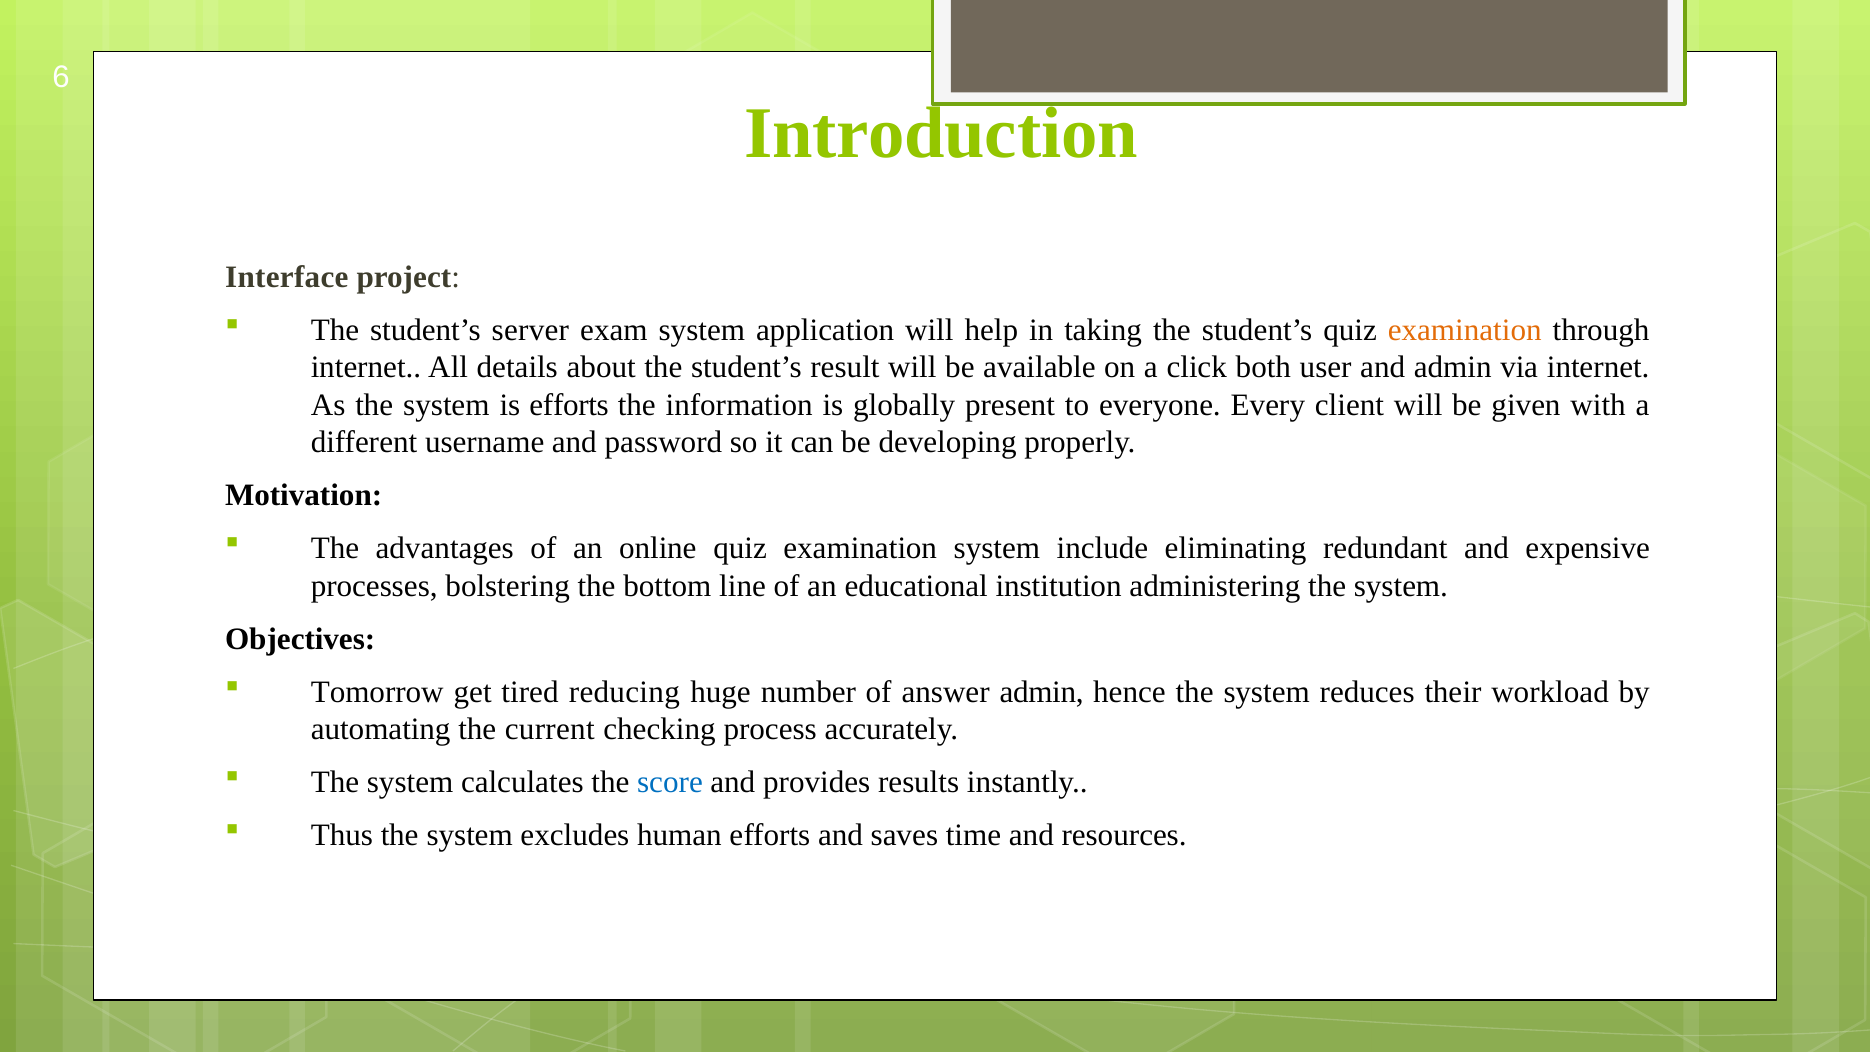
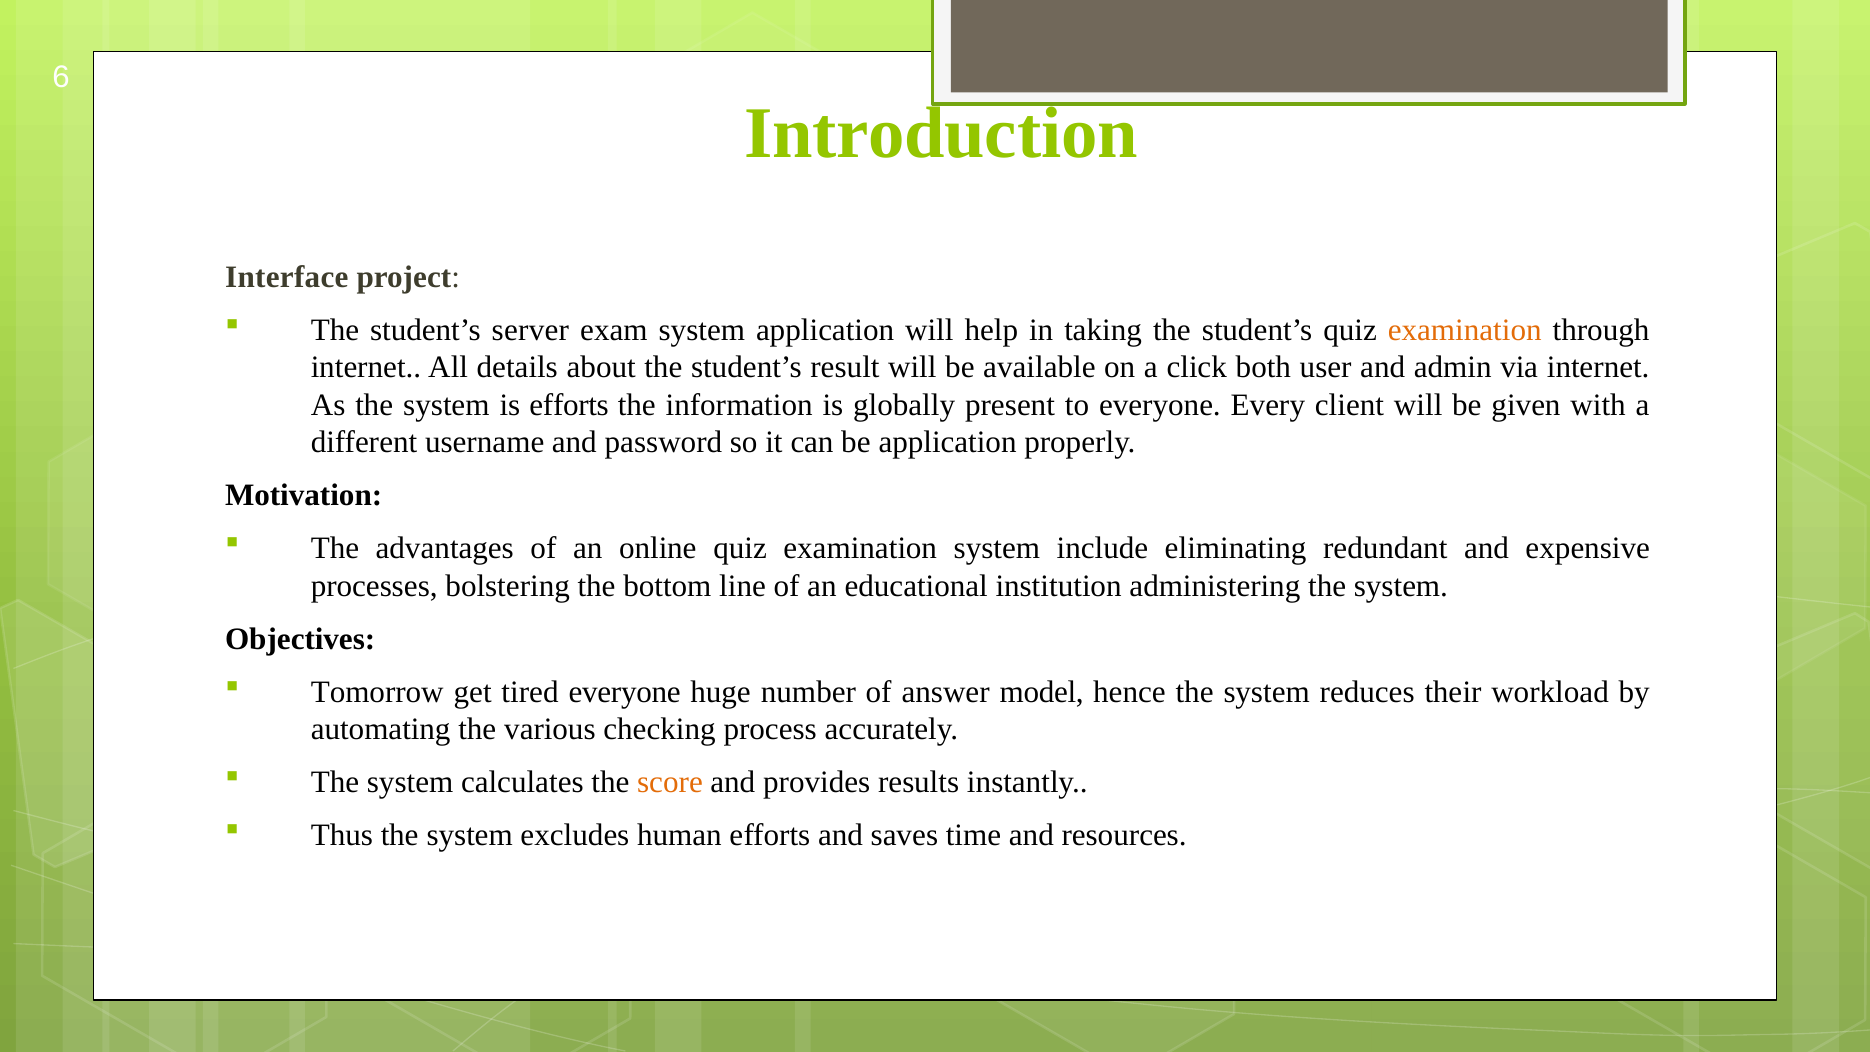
be developing: developing -> application (948, 442)
tired reducing: reducing -> everyone (625, 692)
answer admin: admin -> model (1042, 692)
current: current -> various (550, 729)
score colour: blue -> orange (670, 782)
